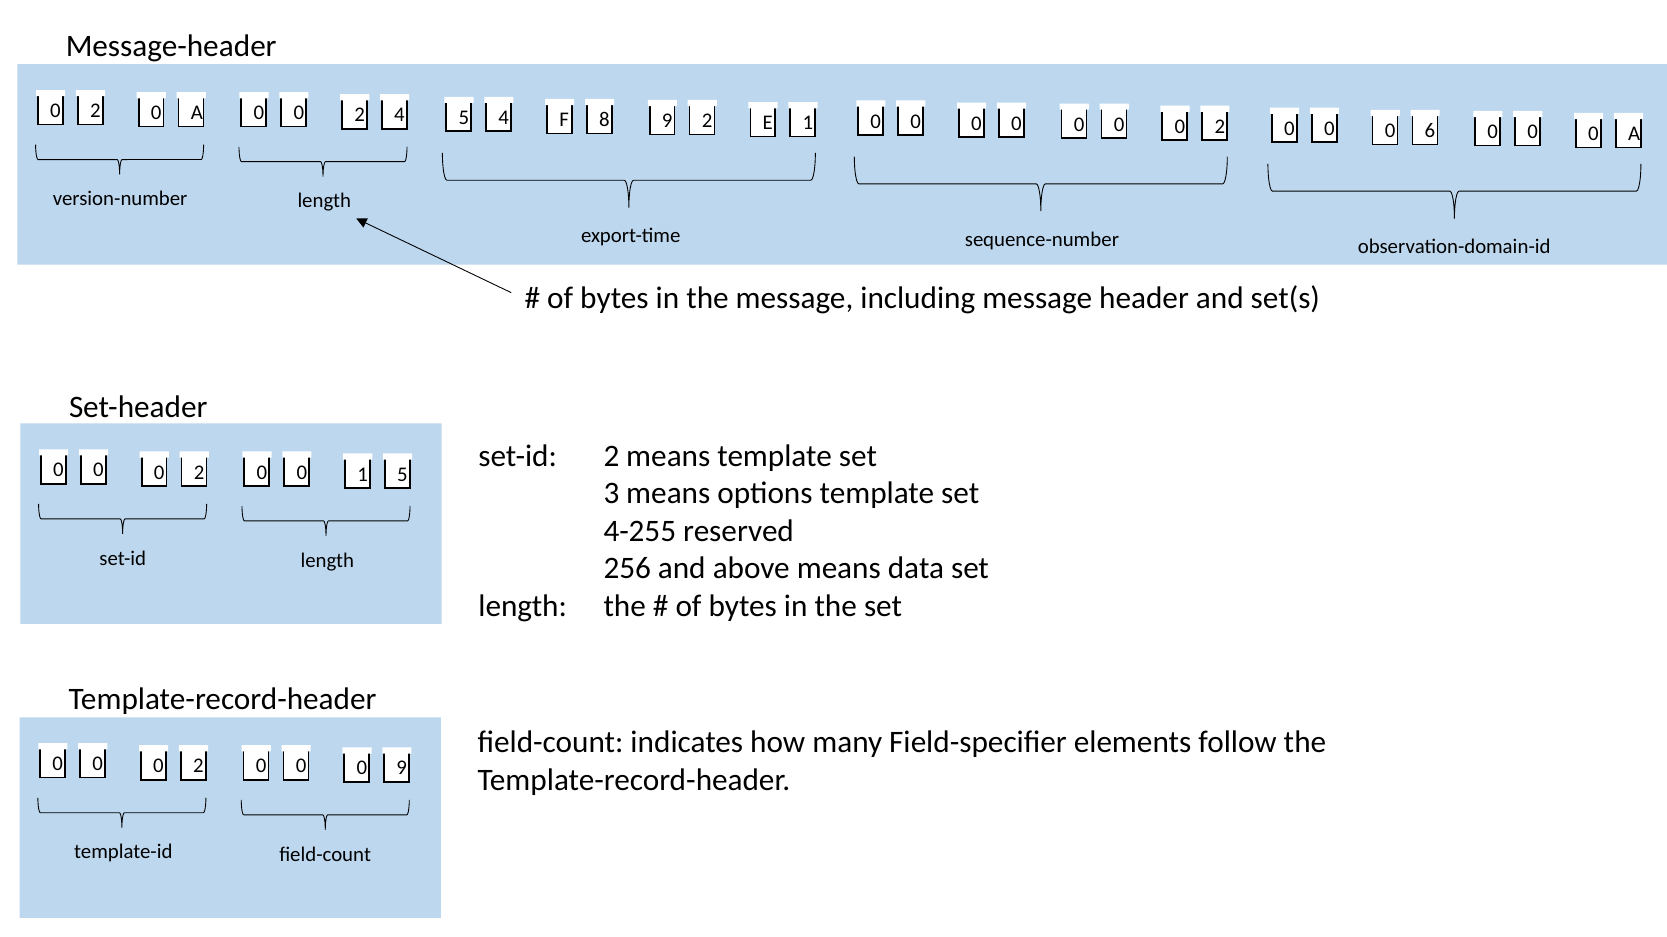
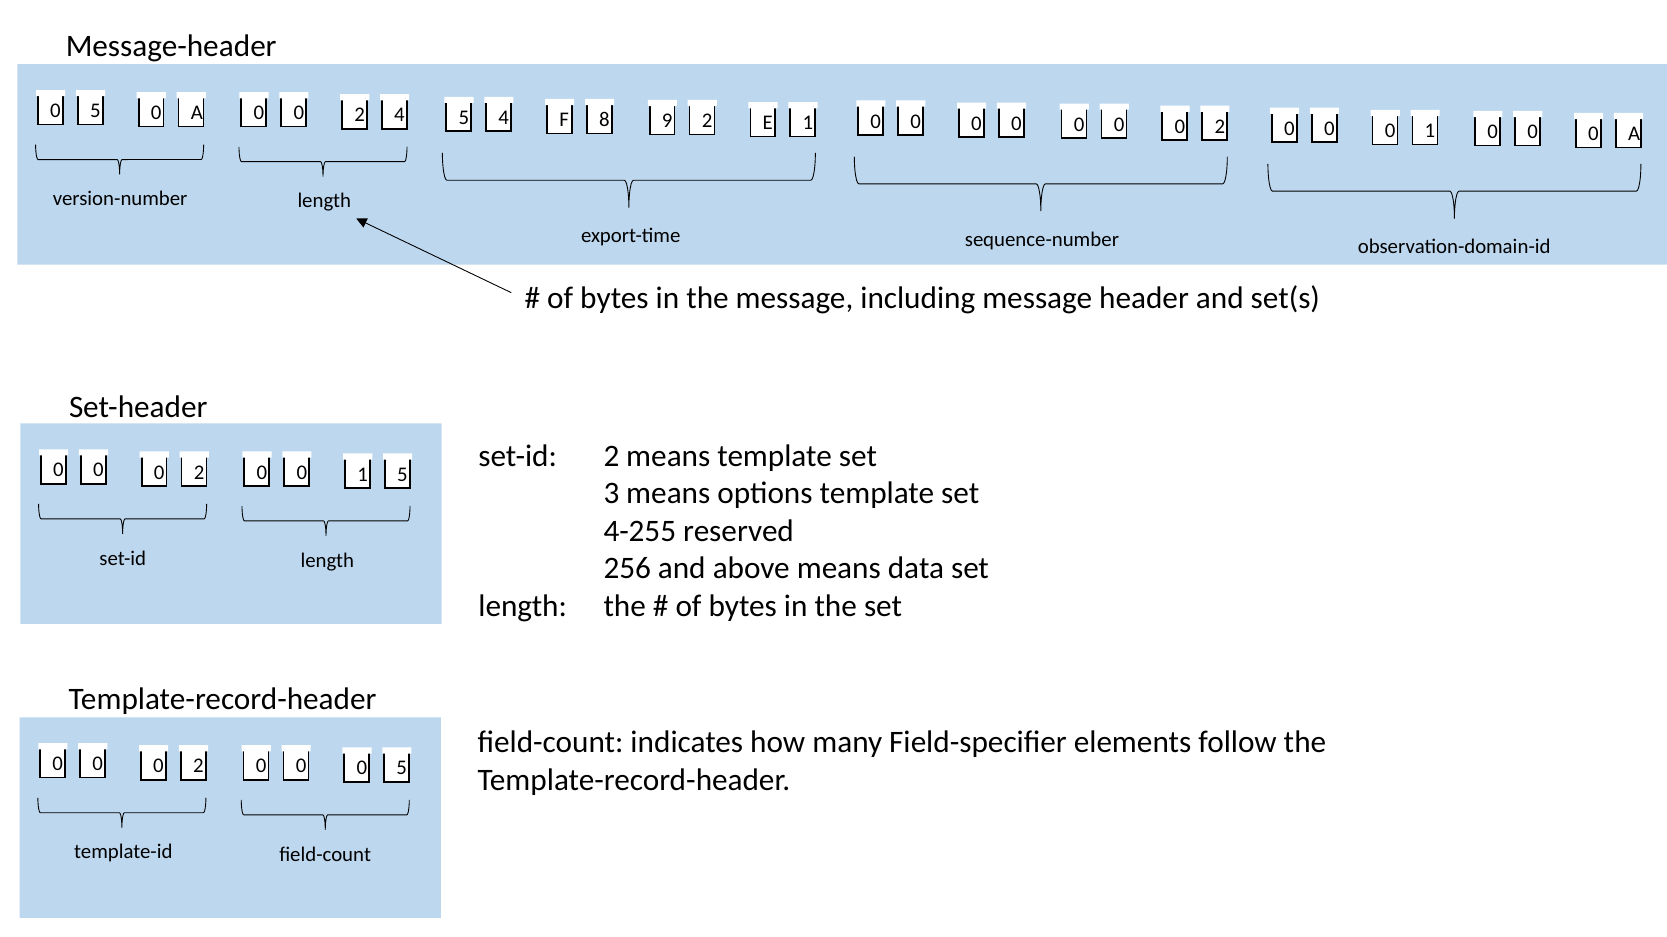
2: 2 -> 5 (95, 111)
0 0 0 6: 6 -> 1 (1430, 131)
0 0 9: 9 -> 5 (402, 769)
